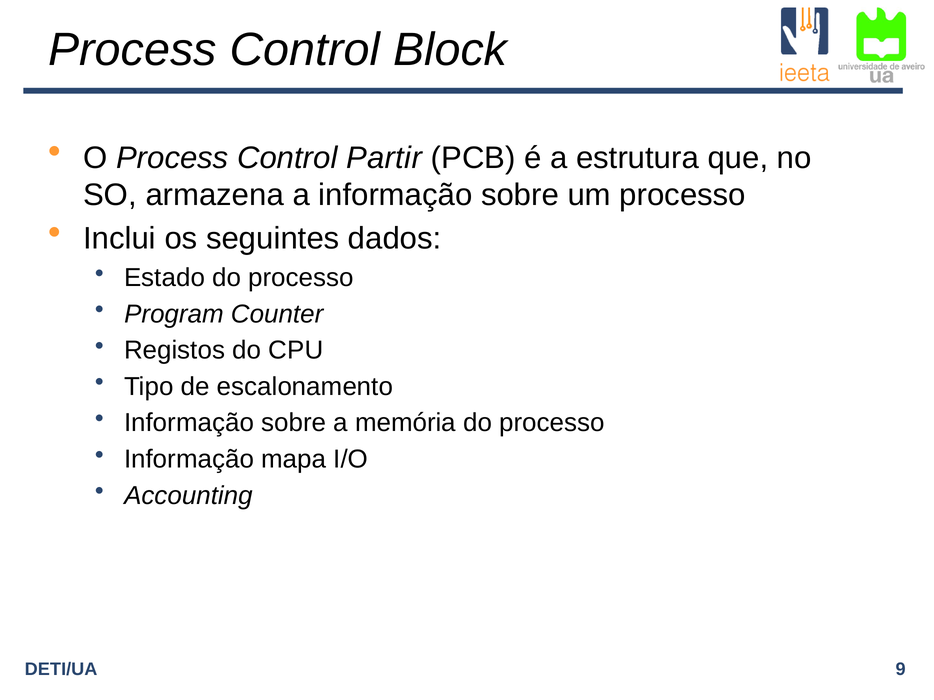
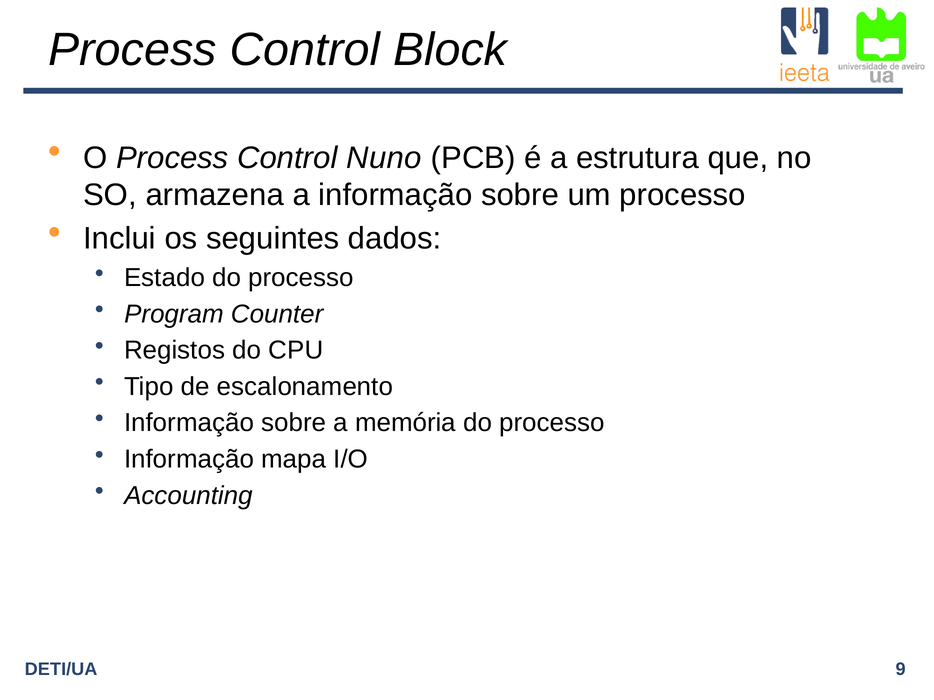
Partir: Partir -> Nuno (384, 158)
